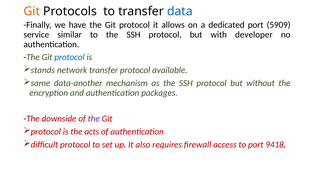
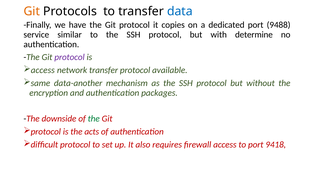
allows: allows -> copies (173, 25)
5909: 5909 -> 9488 (279, 25)
developer: developer -> determine (254, 35)
protocol colour: blue -> purple (70, 57)
stands: stands -> access (43, 70)
the colour: purple -> green (94, 119)
